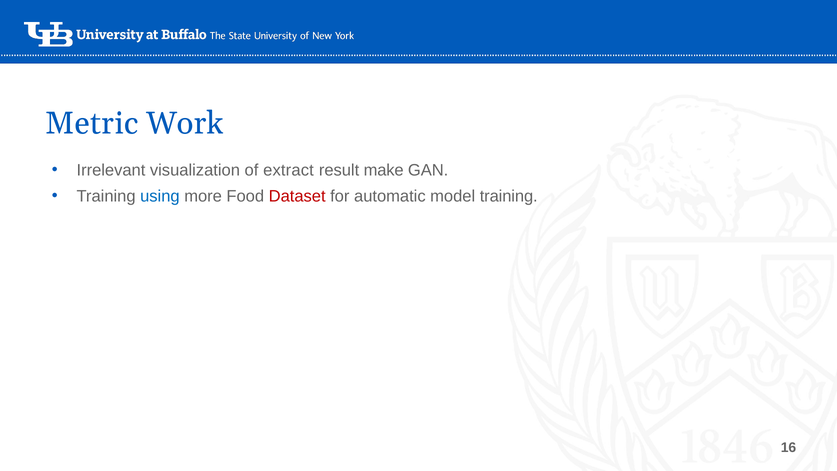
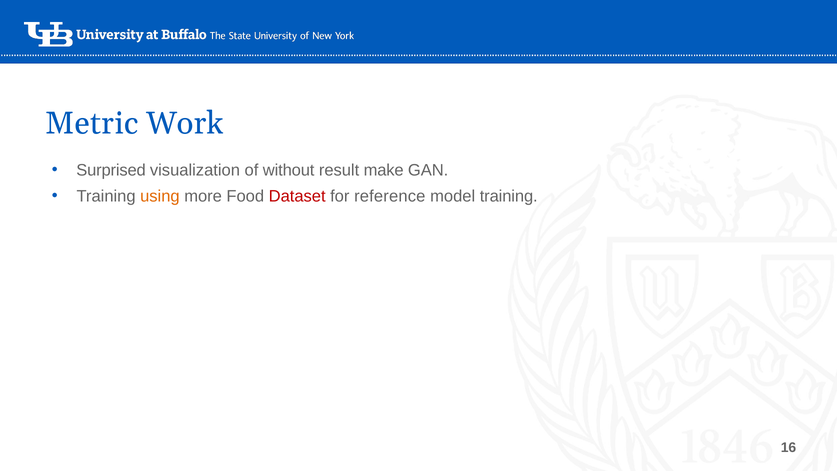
Irrelevant: Irrelevant -> Surprised (111, 170)
extract: extract -> without (289, 170)
using colour: blue -> orange (160, 196)
automatic: automatic -> reference (390, 196)
